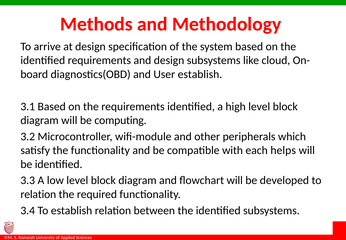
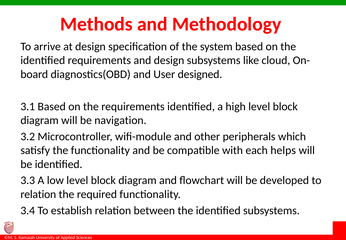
User establish: establish -> designed (200, 74)
computing: computing -> navigation (120, 120)
